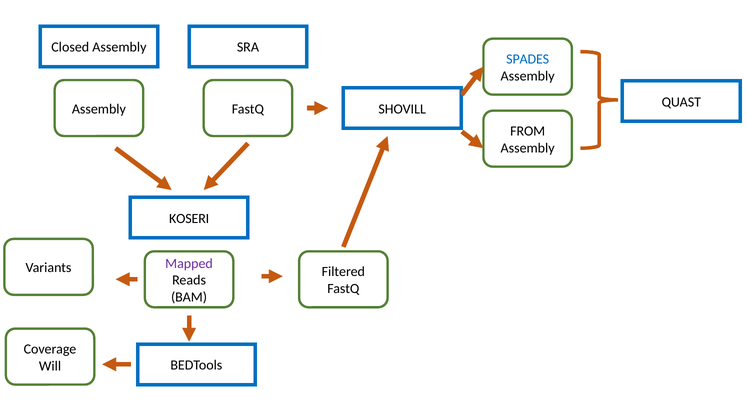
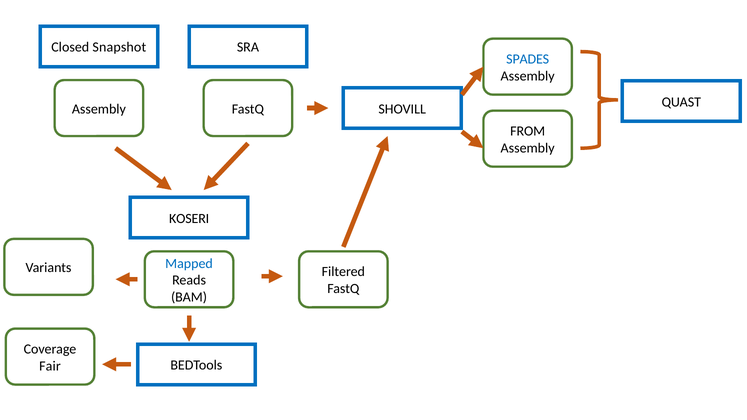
Closed Assembly: Assembly -> Snapshot (119, 47)
Mapped colour: purple -> blue (189, 264)
Will: Will -> Fair (50, 366)
